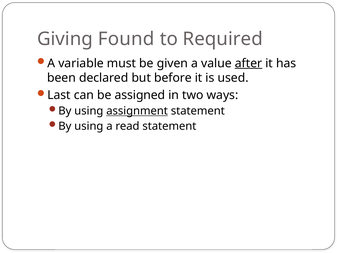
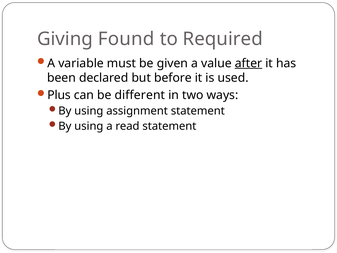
Last: Last -> Plus (59, 95)
assigned: assigned -> different (140, 95)
assignment underline: present -> none (137, 111)
